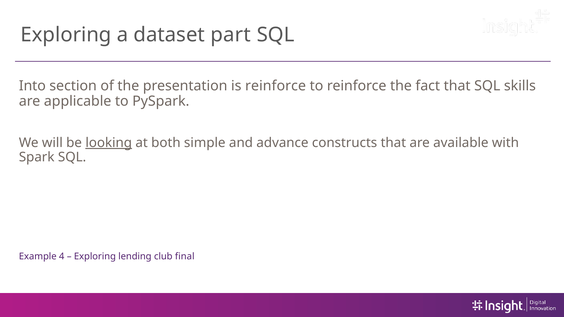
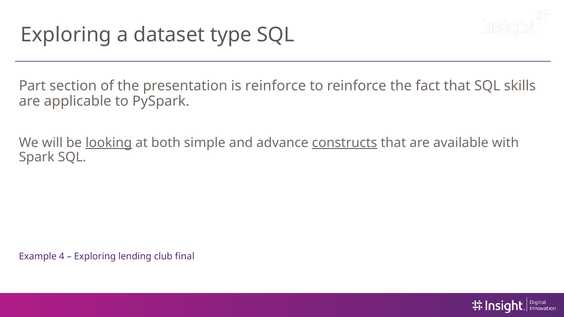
part: part -> type (231, 35)
Into: Into -> Part (32, 86)
constructs underline: none -> present (345, 143)
